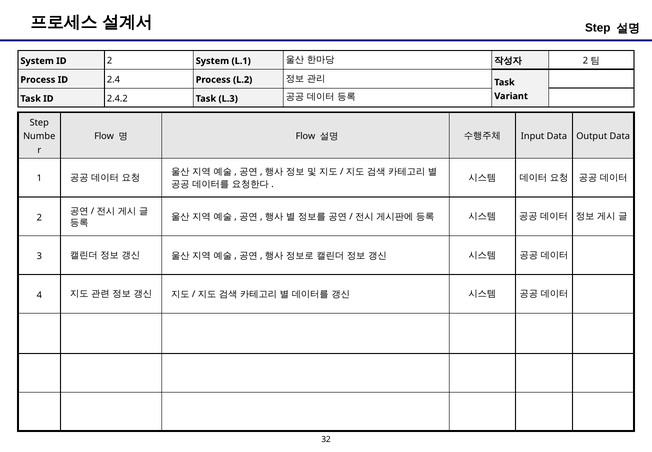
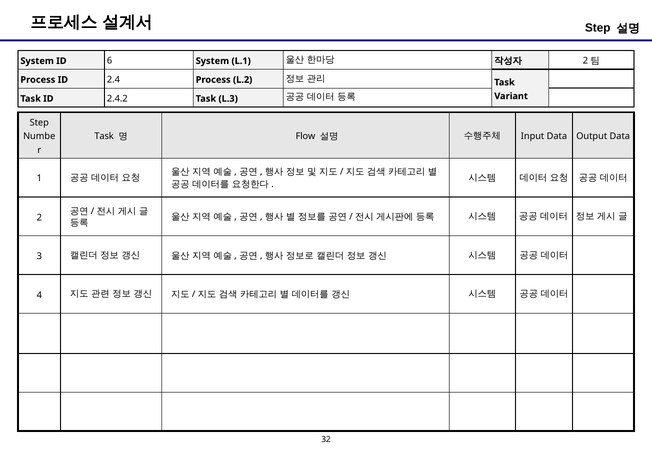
ID 2: 2 -> 6 (110, 61)
Flow: Flow -> Task (104, 136)
